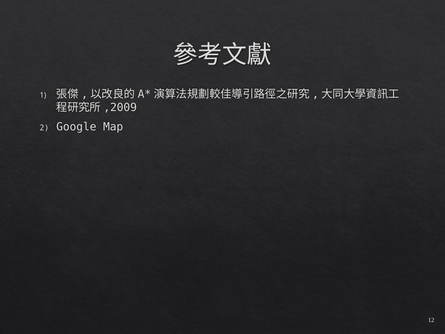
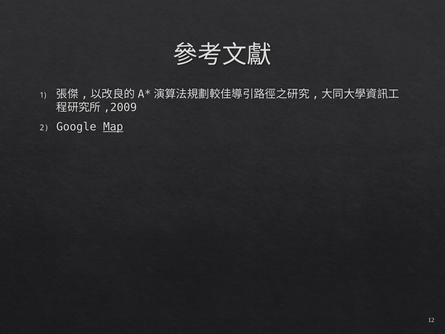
Map underline: none -> present (113, 127)
